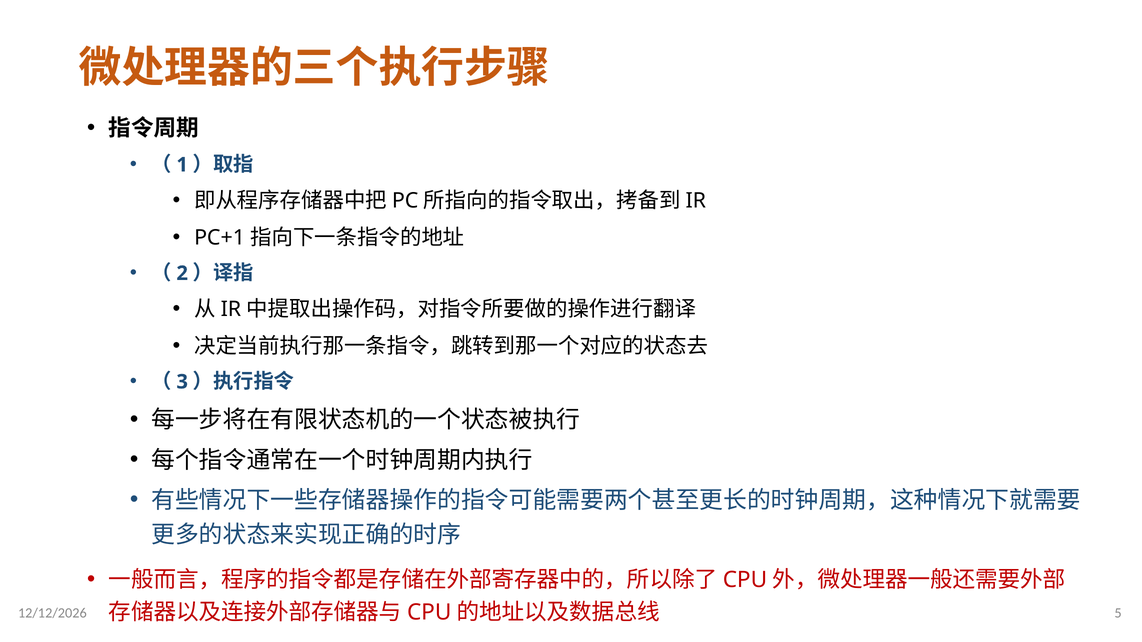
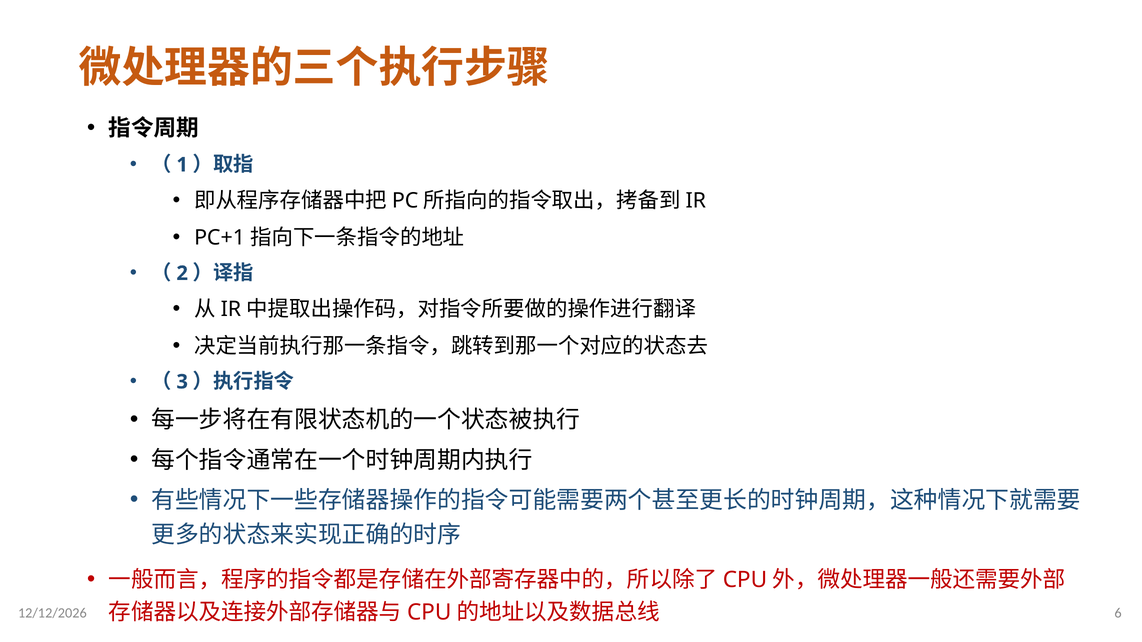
5: 5 -> 6 (1118, 613)
